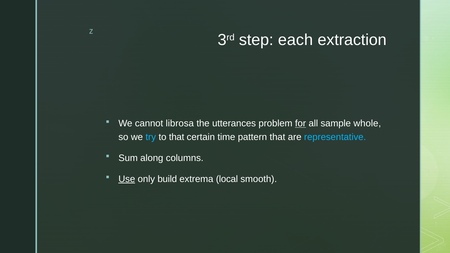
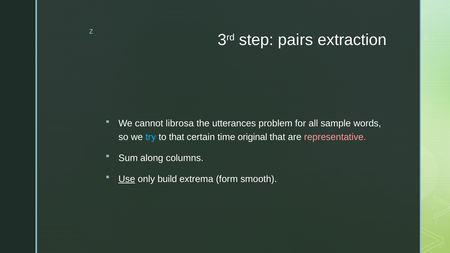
each: each -> pairs (295, 40)
for underline: present -> none (301, 124)
whole: whole -> words (367, 124)
pattern: pattern -> original (252, 137)
representative colour: light blue -> pink (335, 137)
local: local -> form (227, 179)
